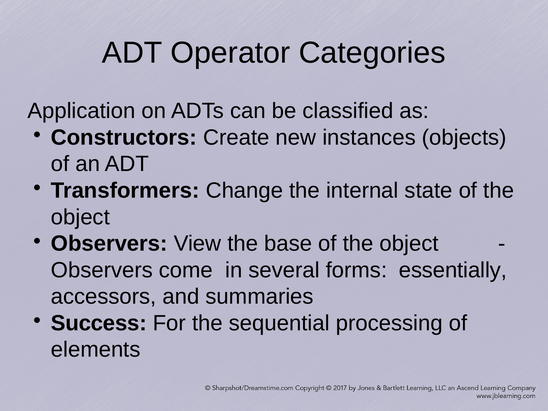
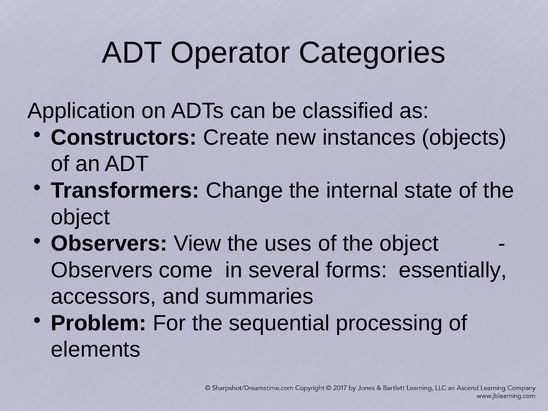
base: base -> uses (288, 244)
Success: Success -> Problem (99, 323)
